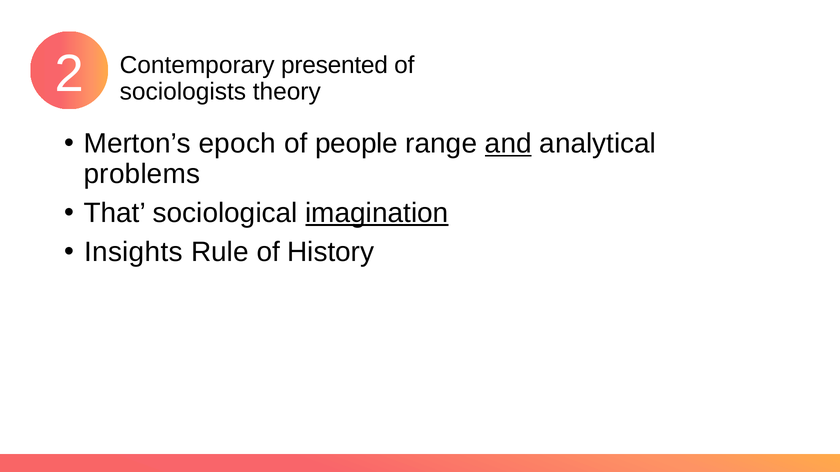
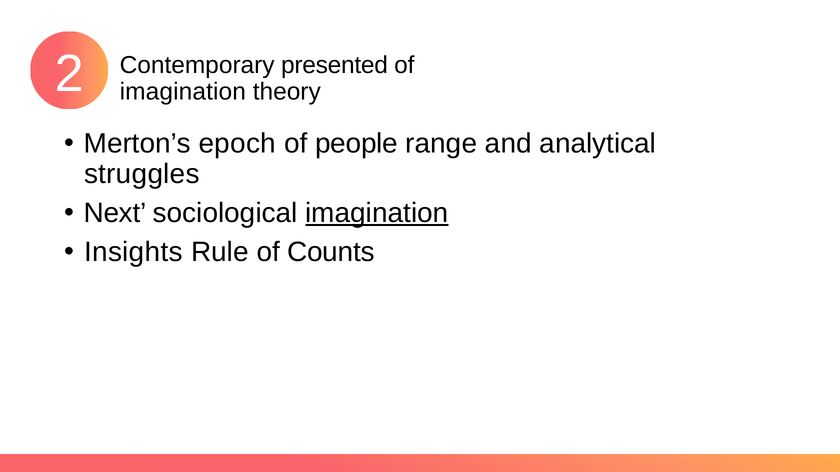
sociologists: sociologists -> imagination (183, 92)
and underline: present -> none (508, 144)
problems: problems -> struggles (142, 174)
That: That -> Next (115, 213)
History: History -> Counts (331, 252)
